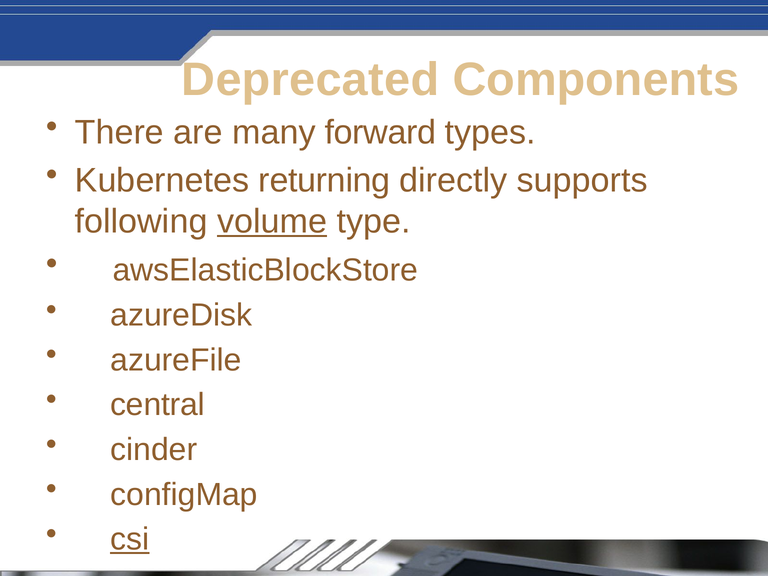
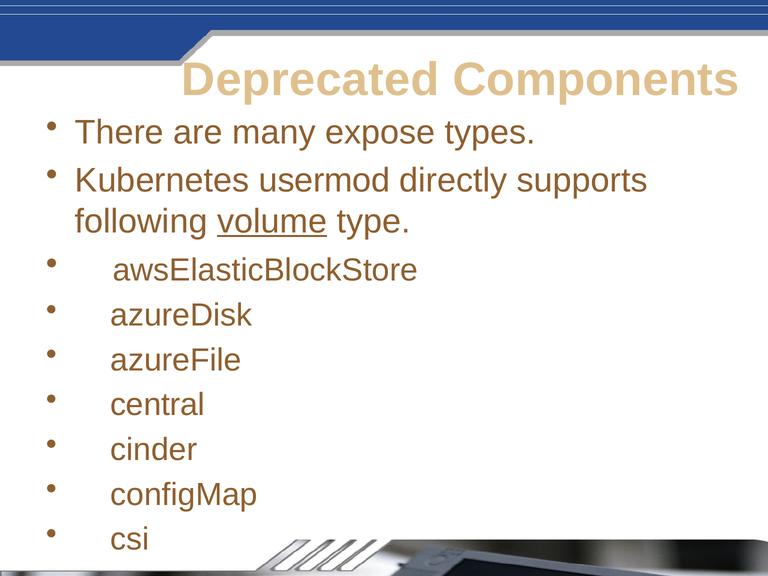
forward: forward -> expose (380, 133)
returning: returning -> usermod (324, 180)
csi underline: present -> none (130, 539)
